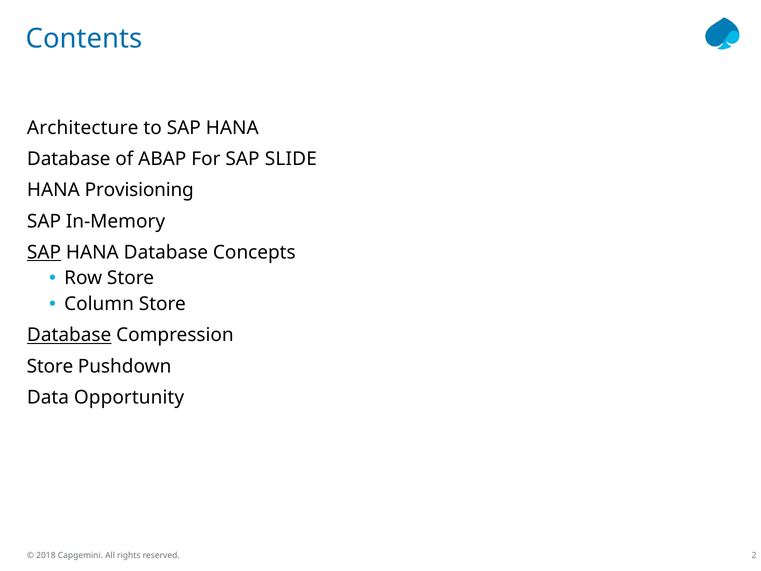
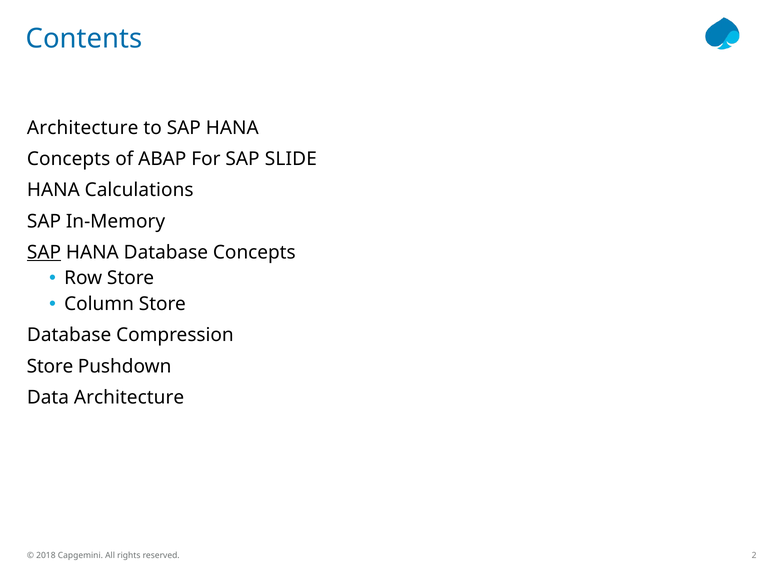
Database: Database -> Concepts (69, 159)
Provisioning: Provisioning -> Calculations (139, 190)
Database underline: present -> none (69, 335)
Data Opportunity: Opportunity -> Architecture (129, 397)
